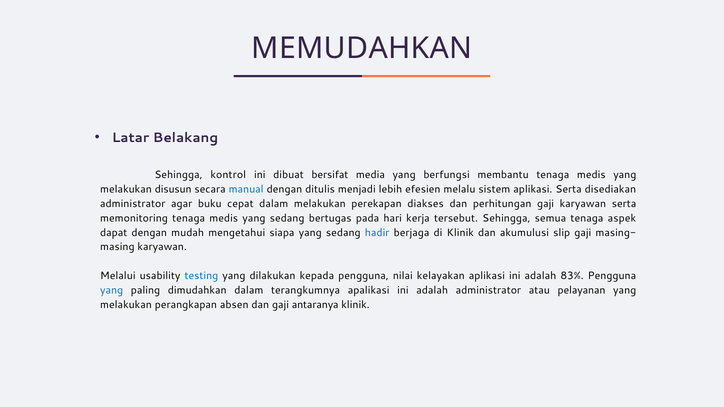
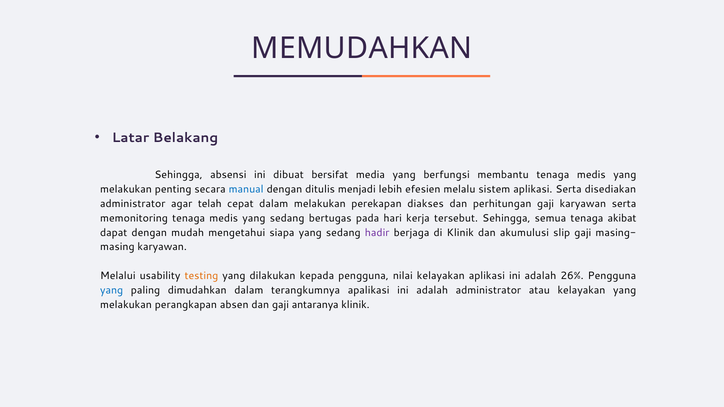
kontrol: kontrol -> absensi (228, 175)
disusun: disusun -> penting (173, 189)
buku: buku -> telah (210, 204)
aspek: aspek -> akibat (622, 218)
hadir colour: blue -> purple (377, 233)
testing colour: blue -> orange (201, 276)
83%: 83% -> 26% (572, 276)
atau pelayanan: pelayanan -> kelayakan (581, 291)
